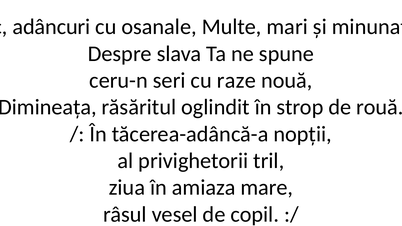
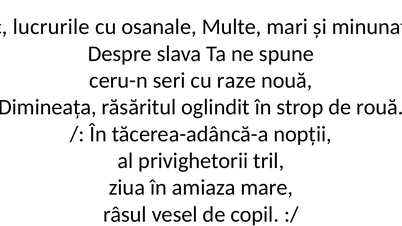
adâncuri: adâncuri -> lucrurile (51, 27)
